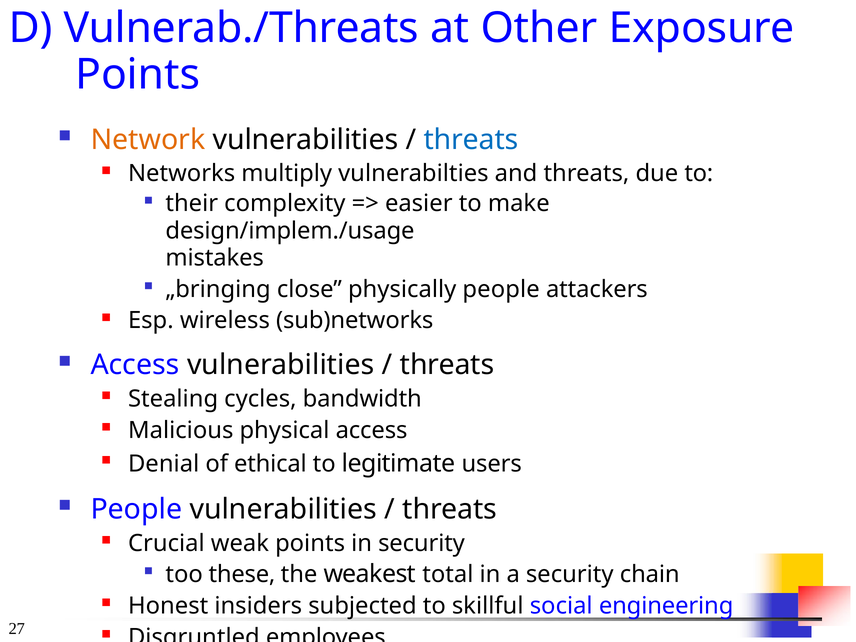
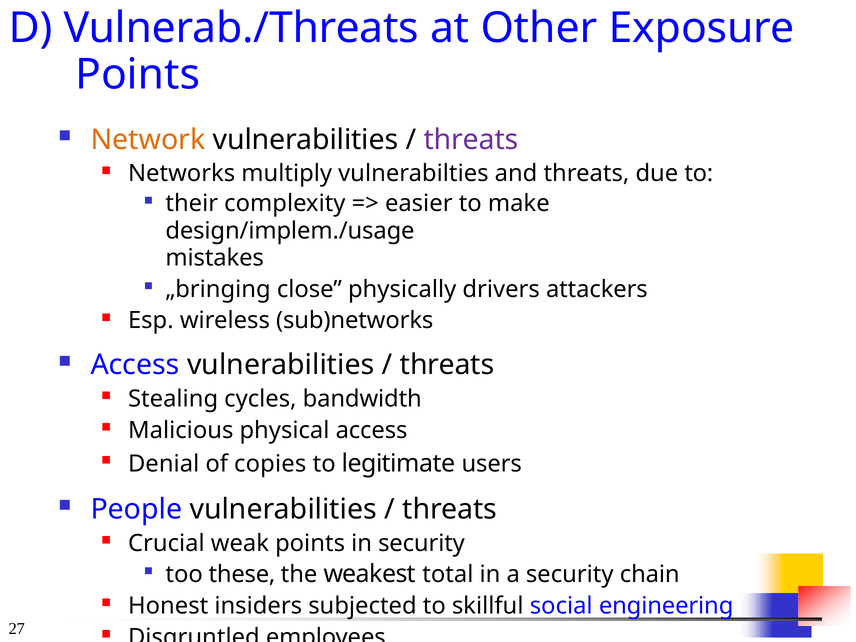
threats colour: blue -> purple (471, 140)
physically people: people -> drivers (501, 289)
ethical: ethical -> copies (270, 464)
